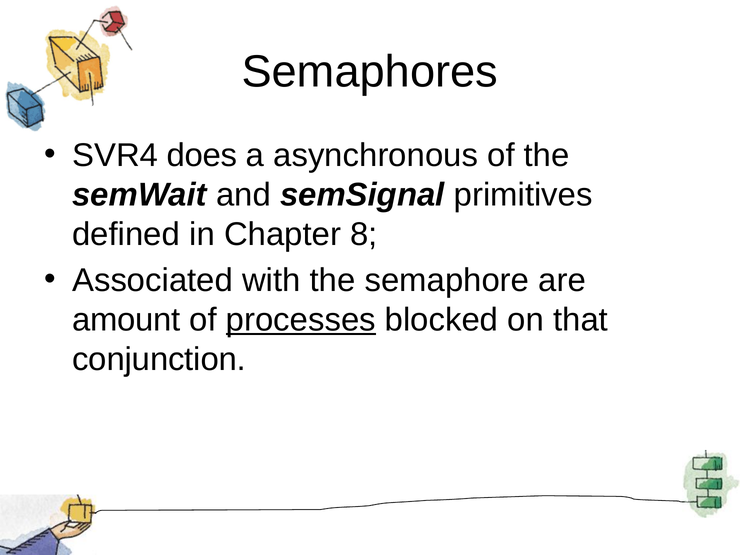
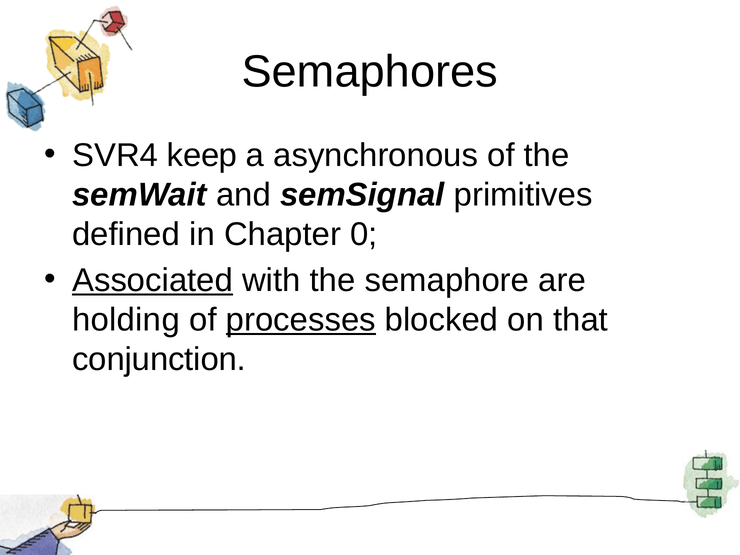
does: does -> keep (202, 155)
8: 8 -> 0 (364, 234)
Associated underline: none -> present (153, 280)
amount: amount -> holding (126, 320)
